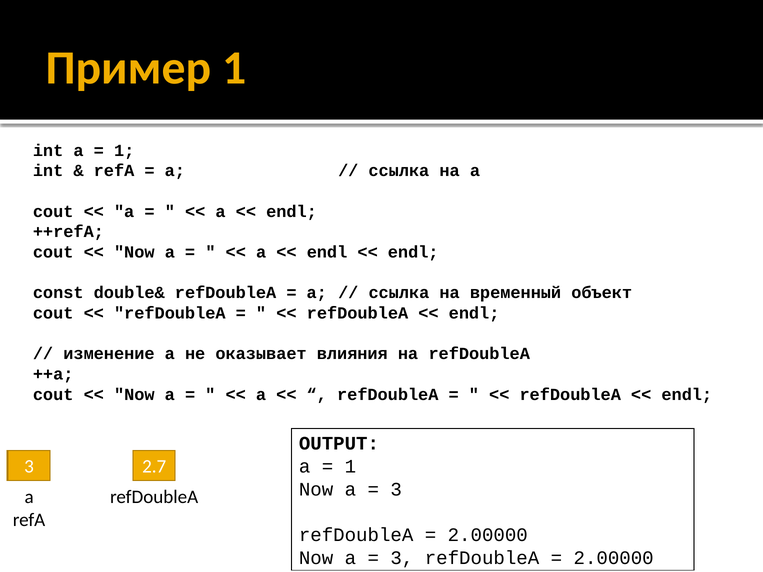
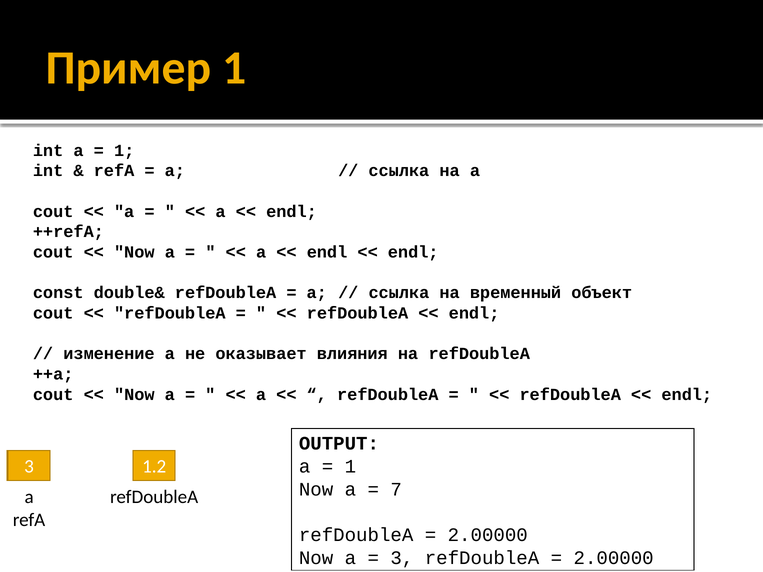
2.7: 2.7 -> 1.2 (154, 467)
3: 3 -> 7 (396, 490)
